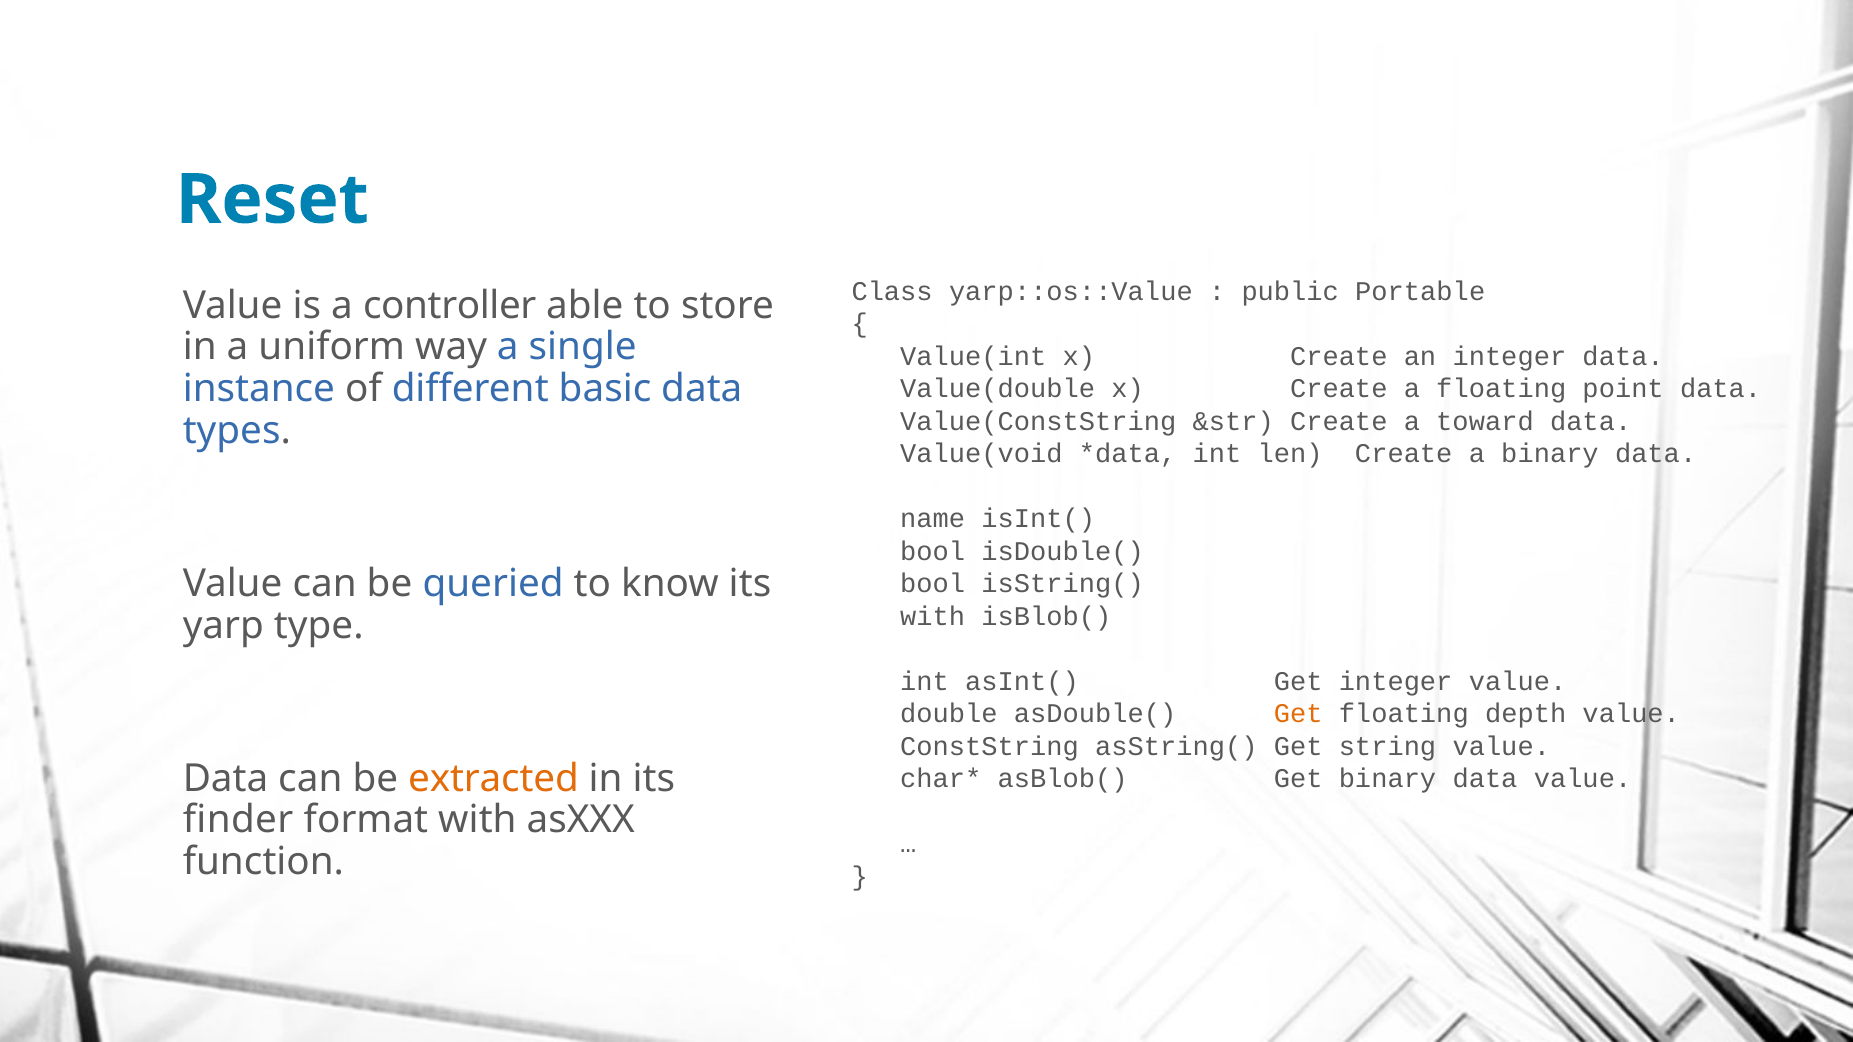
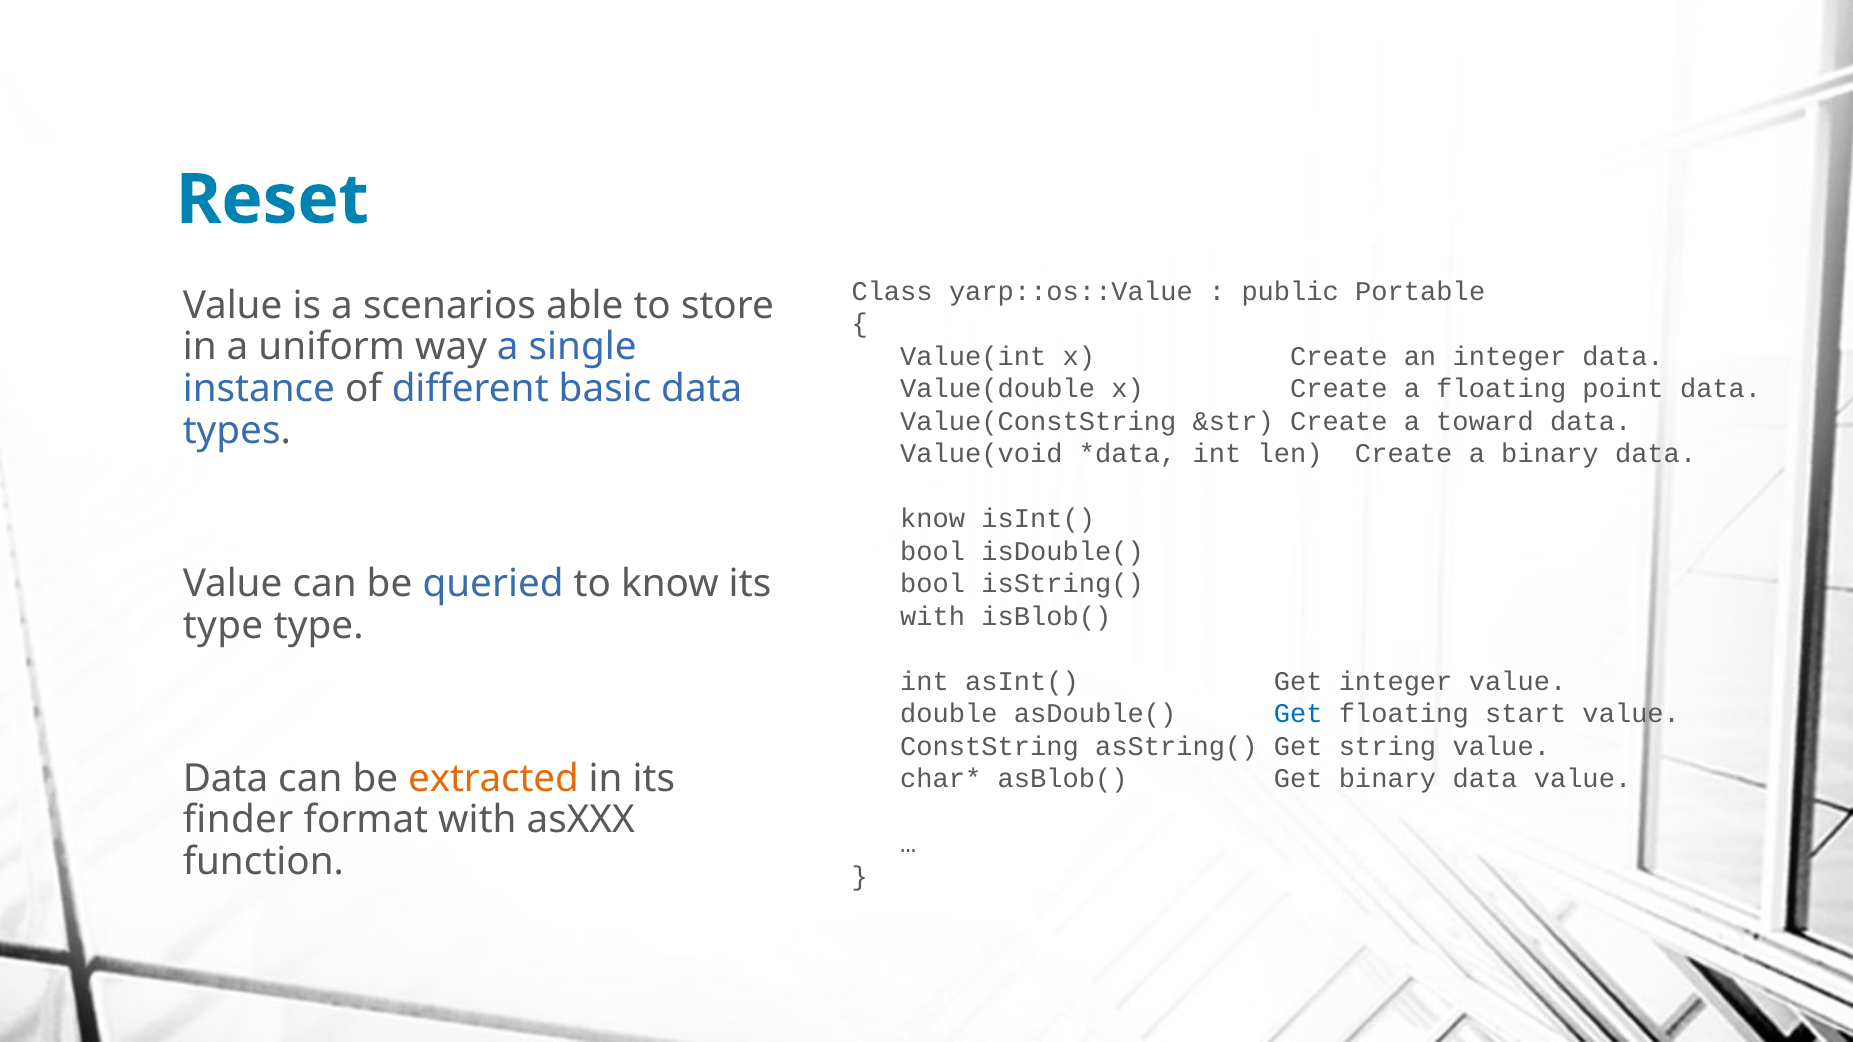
controller: controller -> scenarios (449, 306)
name: name -> know (933, 519)
yarp: yarp -> type (223, 626)
Get colour: orange -> blue (1298, 714)
depth: depth -> start (1526, 714)
